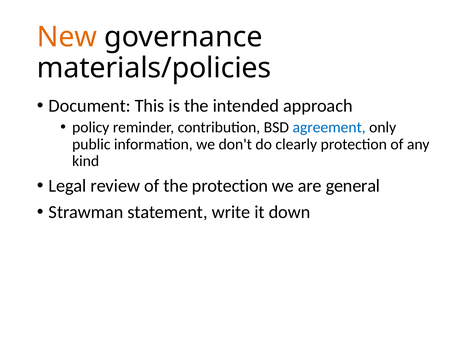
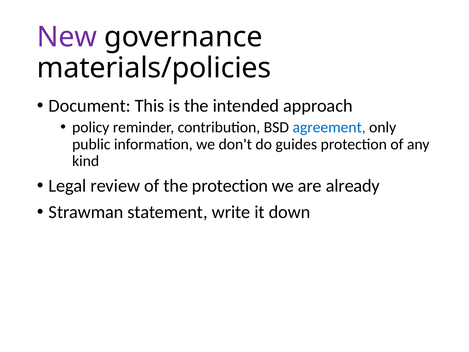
New colour: orange -> purple (67, 37)
clearly: clearly -> guides (296, 144)
general: general -> already (353, 186)
